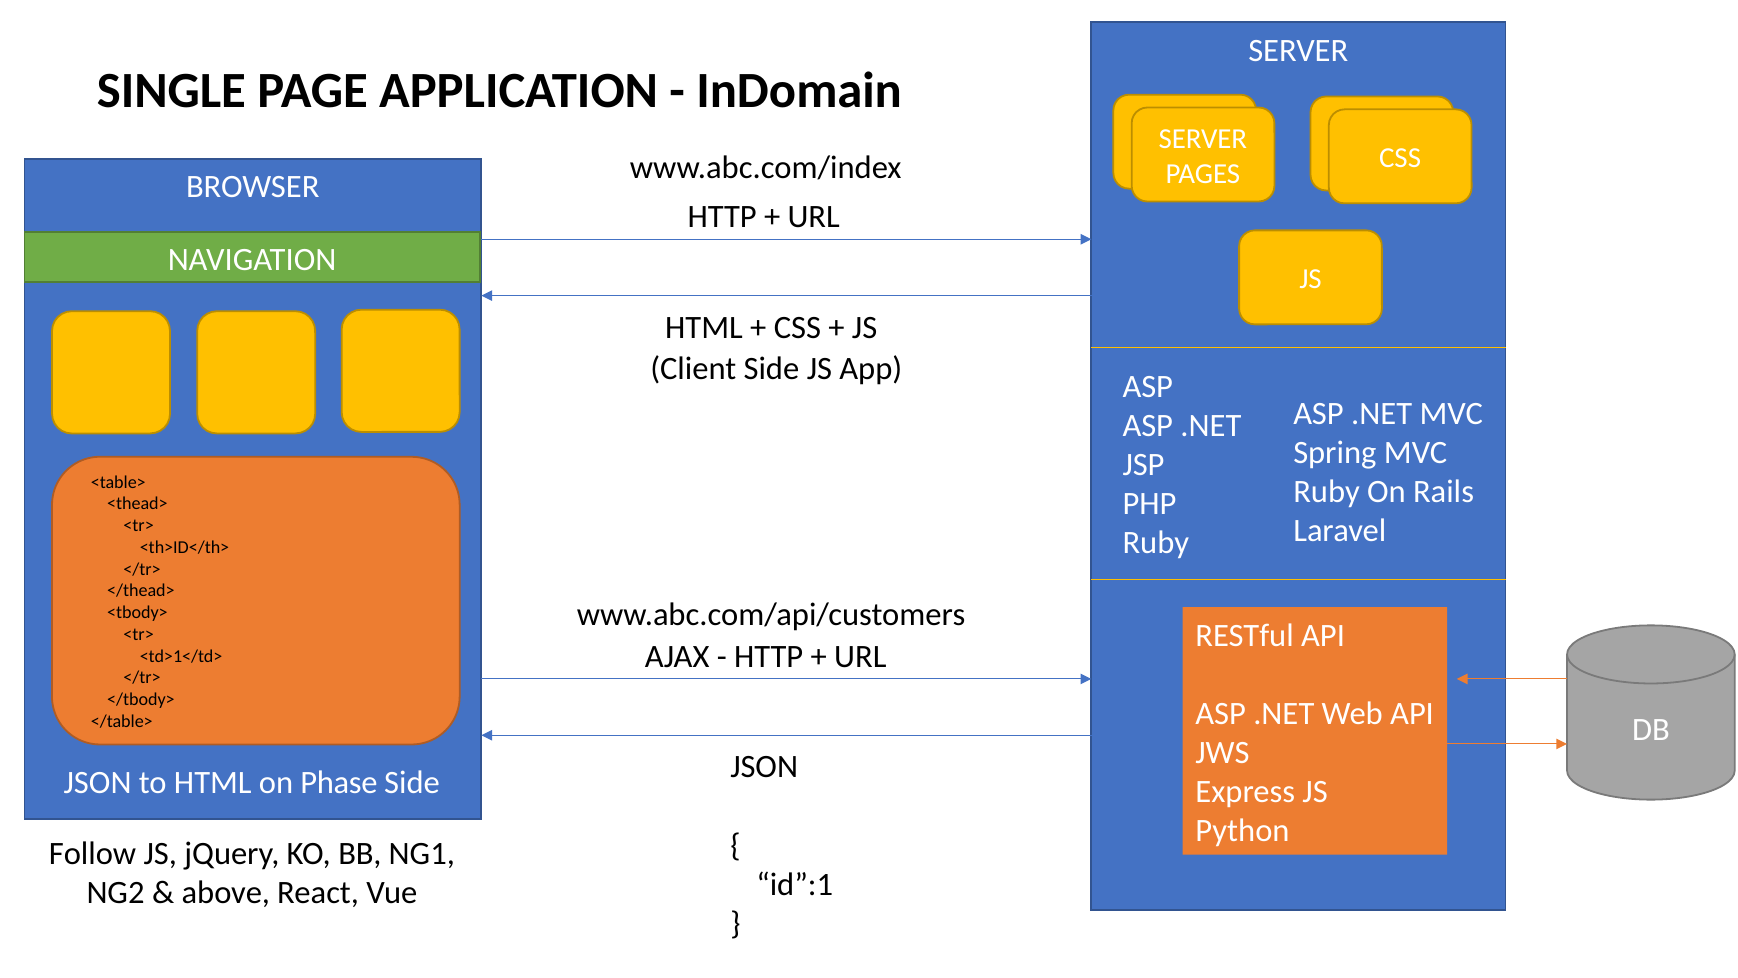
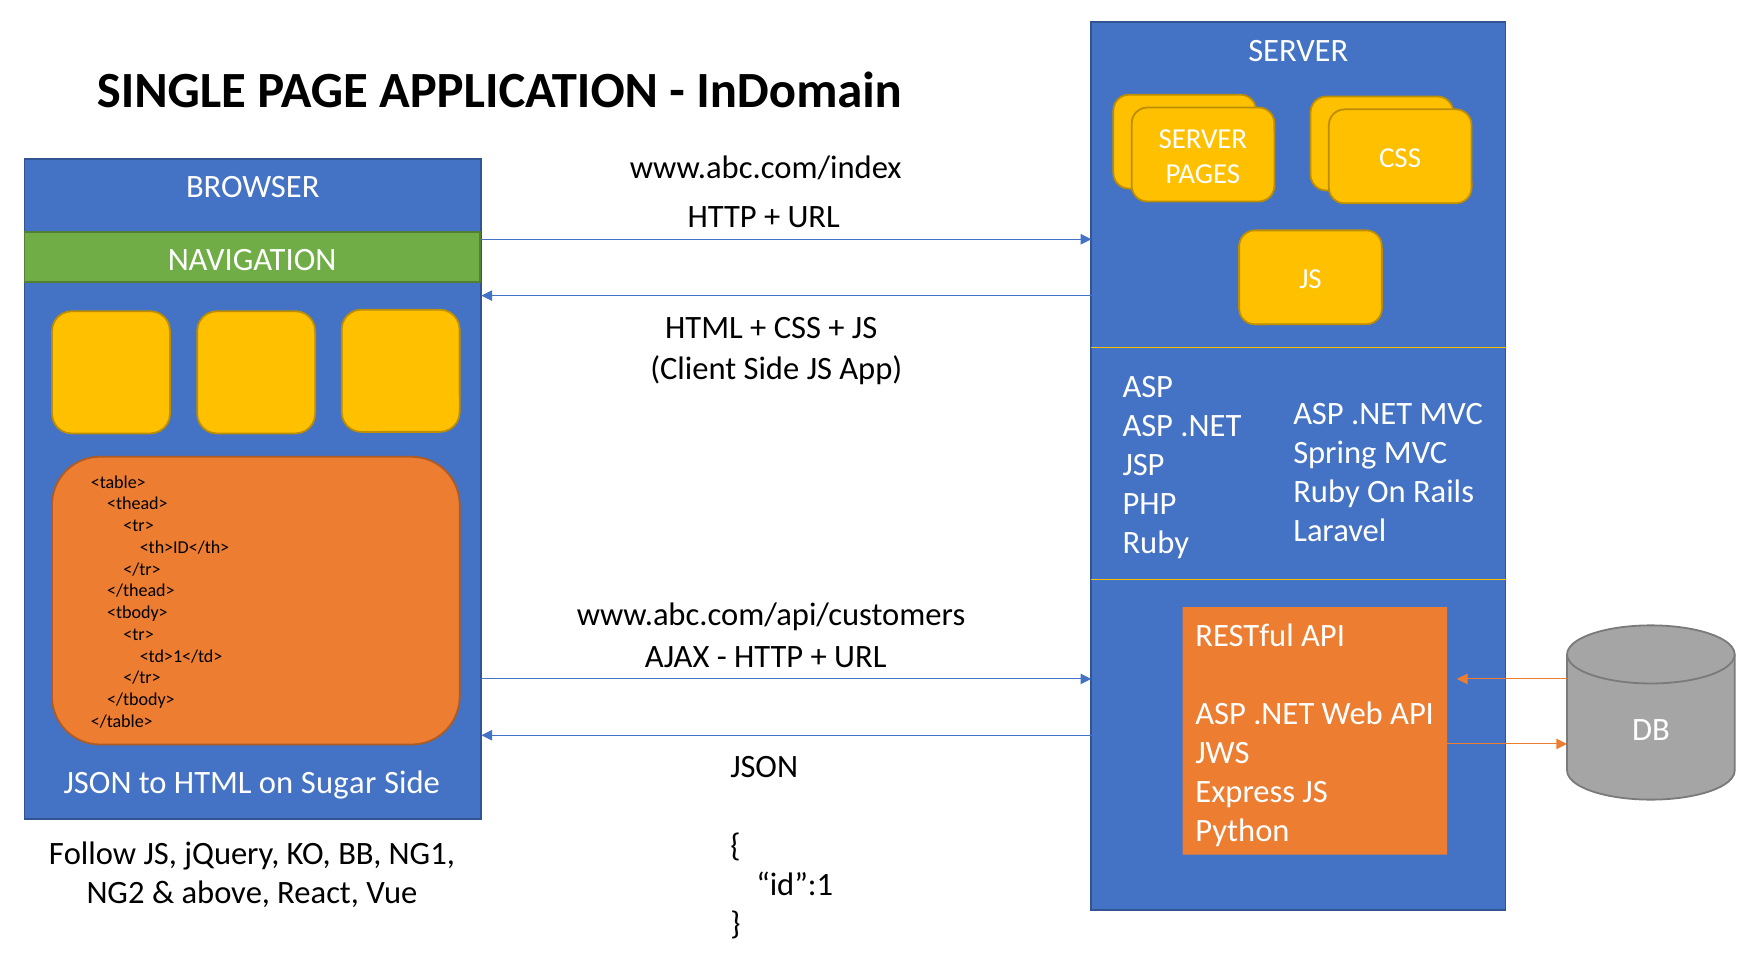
Phase: Phase -> Sugar (339, 782)
